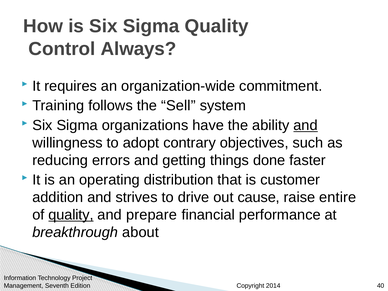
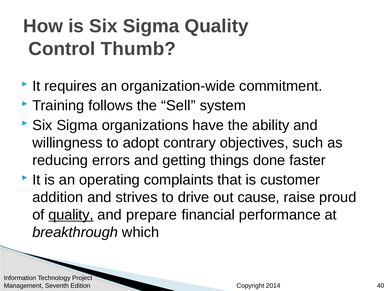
Always: Always -> Thumb (138, 49)
and underline: present -> none (306, 125)
distribution: distribution -> complaints (179, 180)
entire: entire -> proud (338, 197)
about: about -> which (141, 232)
